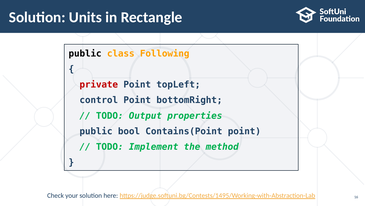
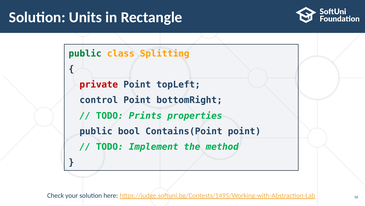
public colour: black -> green (85, 53)
Following: Following -> Splitting (165, 53)
Output: Output -> Prints (145, 115)
